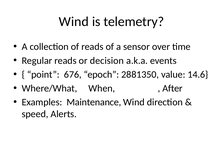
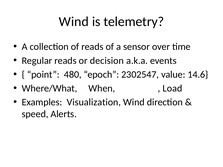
676: 676 -> 480 (73, 75)
2881350: 2881350 -> 2302547 (140, 75)
After: After -> Load (172, 88)
Maintenance: Maintenance -> Visualization (94, 102)
